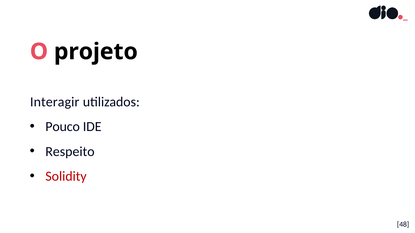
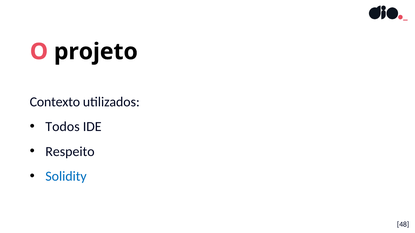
Interagir: Interagir -> Contexto (55, 102)
Pouco: Pouco -> Todos (63, 127)
Solidity colour: red -> blue (66, 177)
